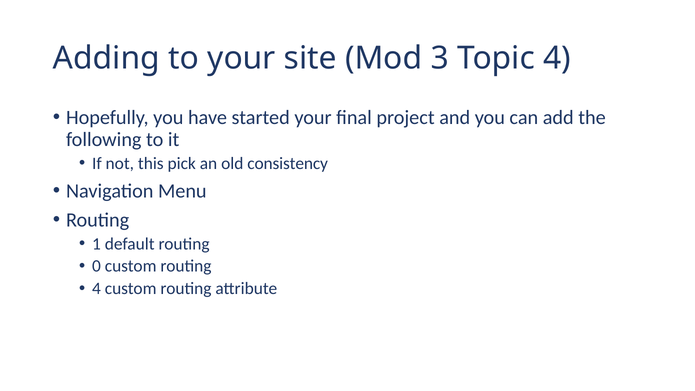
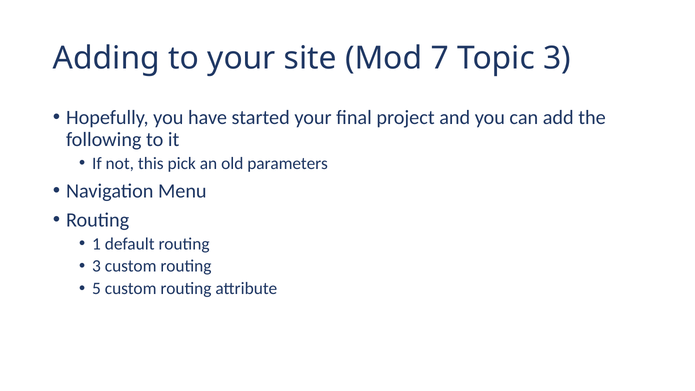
3: 3 -> 7 (440, 58)
Topic 4: 4 -> 3 (557, 58)
consistency: consistency -> parameters (288, 163)
0: 0 -> 3 (96, 266)
4: 4 -> 5 (96, 289)
